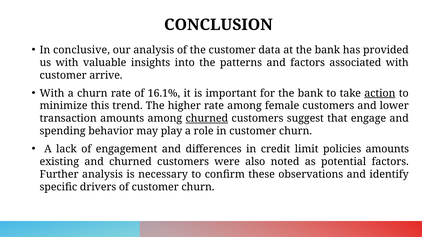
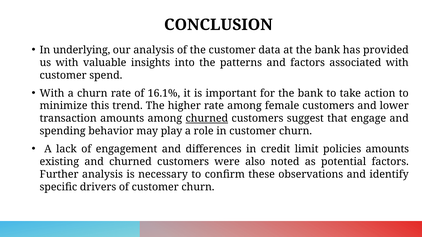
conclusive: conclusive -> underlying (82, 50)
arrive: arrive -> spend (106, 75)
action underline: present -> none (380, 93)
